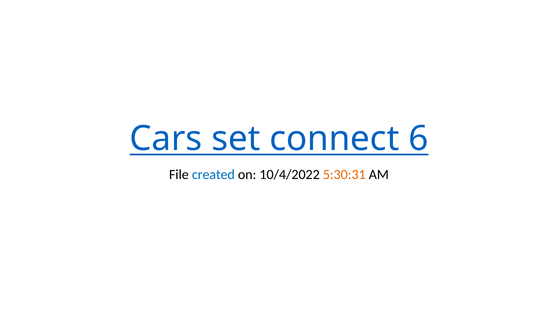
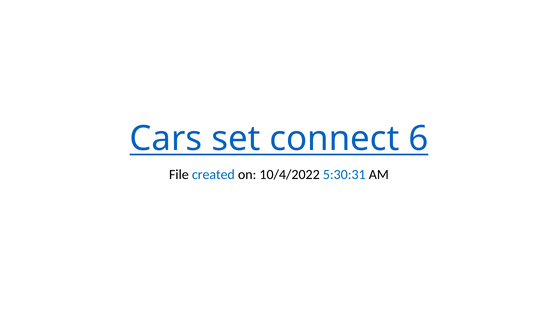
5:30:31 colour: orange -> blue (344, 174)
